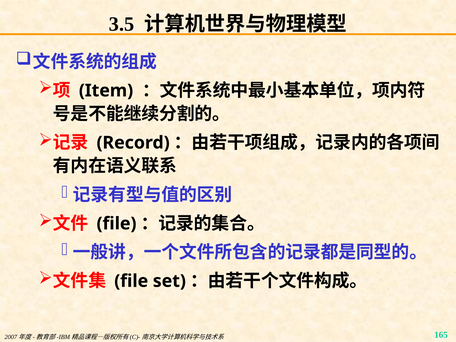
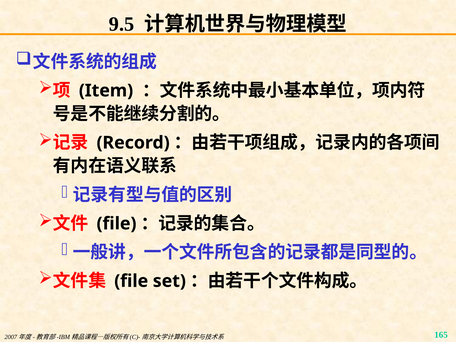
3.5: 3.5 -> 9.5 (122, 24)
